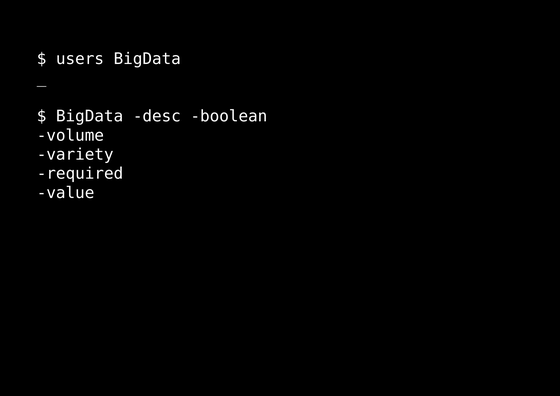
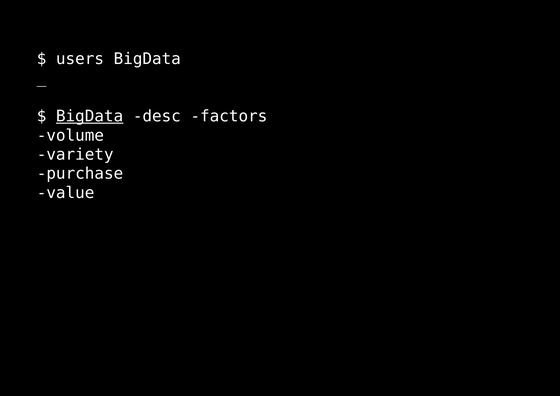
BigData underline: none -> present (90, 116)
boolean: boolean -> factors (229, 116)
required: required -> purchase (80, 174)
